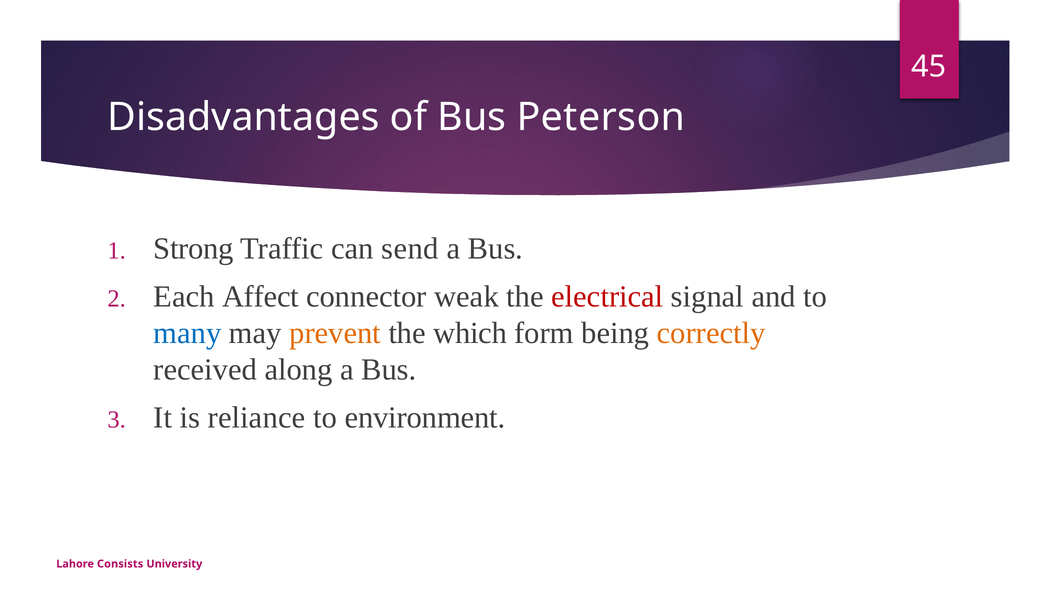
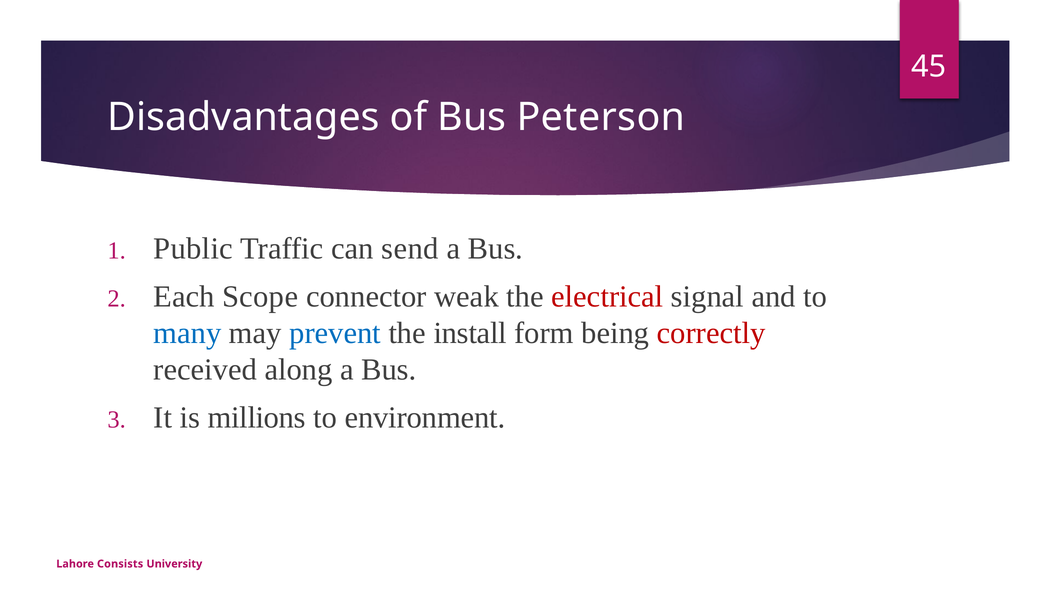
Strong: Strong -> Public (193, 249)
Affect: Affect -> Scope (260, 297)
prevent colour: orange -> blue (335, 333)
which: which -> install (470, 333)
correctly colour: orange -> red (711, 333)
reliance: reliance -> millions (257, 418)
